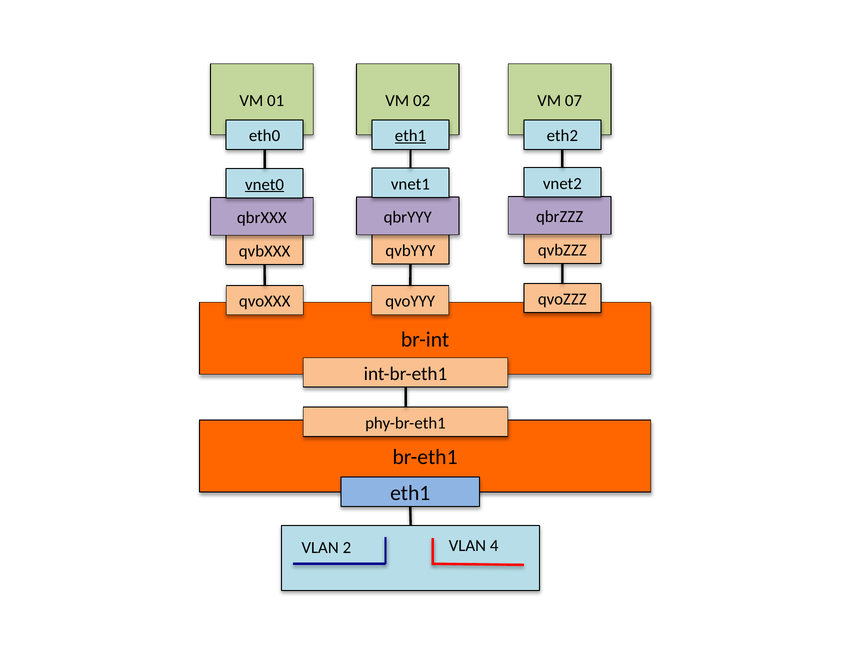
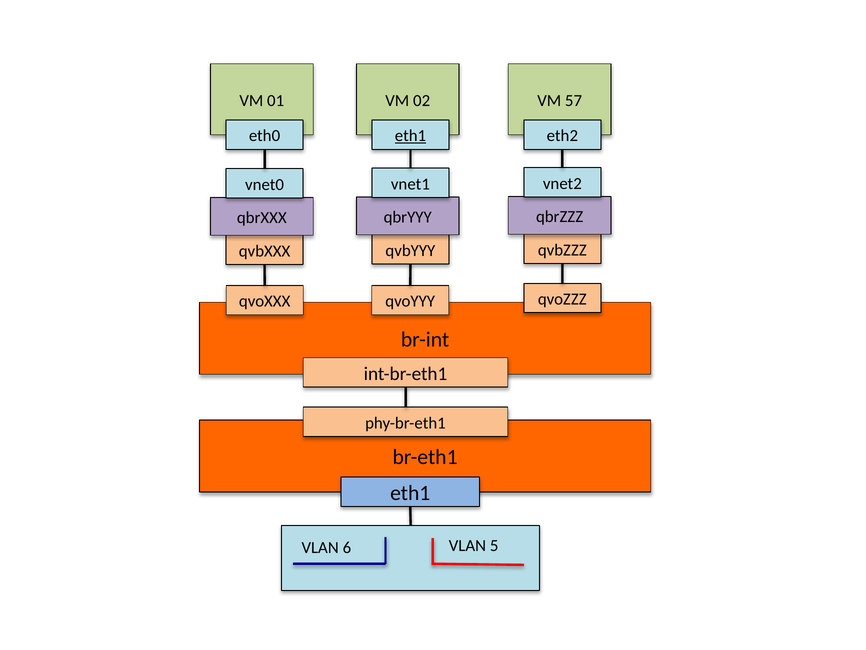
07: 07 -> 57 (574, 100)
vnet0 underline: present -> none (265, 184)
2: 2 -> 6 (347, 547)
4: 4 -> 5 (494, 545)
